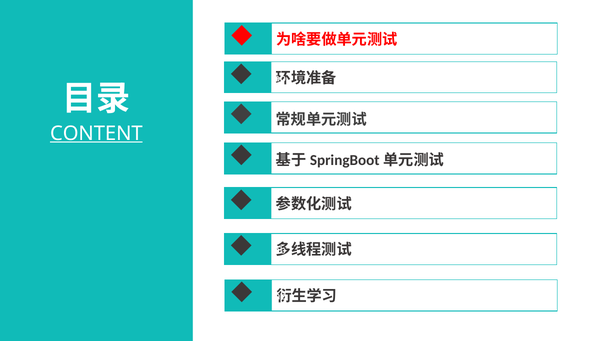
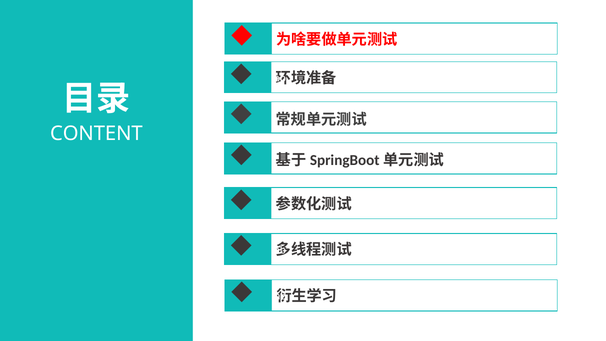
CONTENT underline: present -> none (96, 133)
